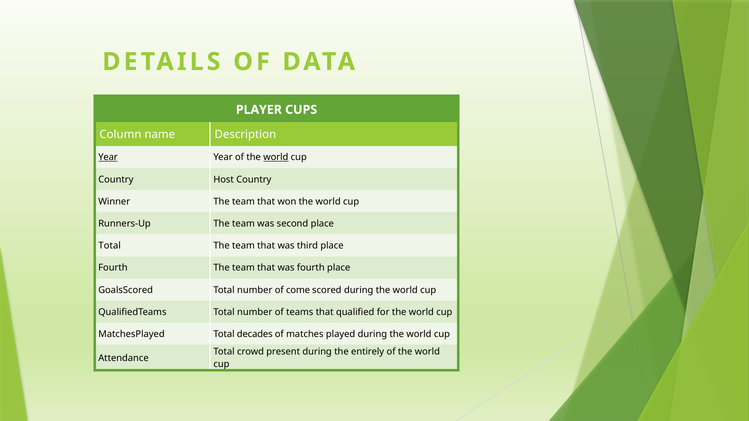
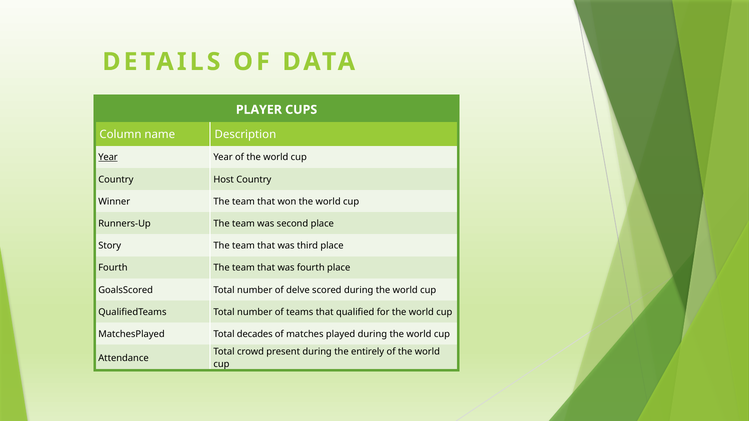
world underline: present -> none (276, 157)
Total: Total -> Story (110, 246)
come: come -> delve (298, 290)
